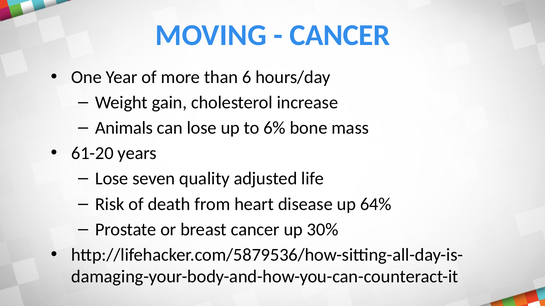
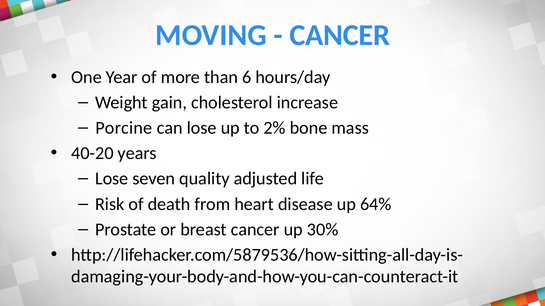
Animals: Animals -> Porcine (124, 128)
6%: 6% -> 2% (275, 128)
61-20: 61-20 -> 40-20 (92, 154)
